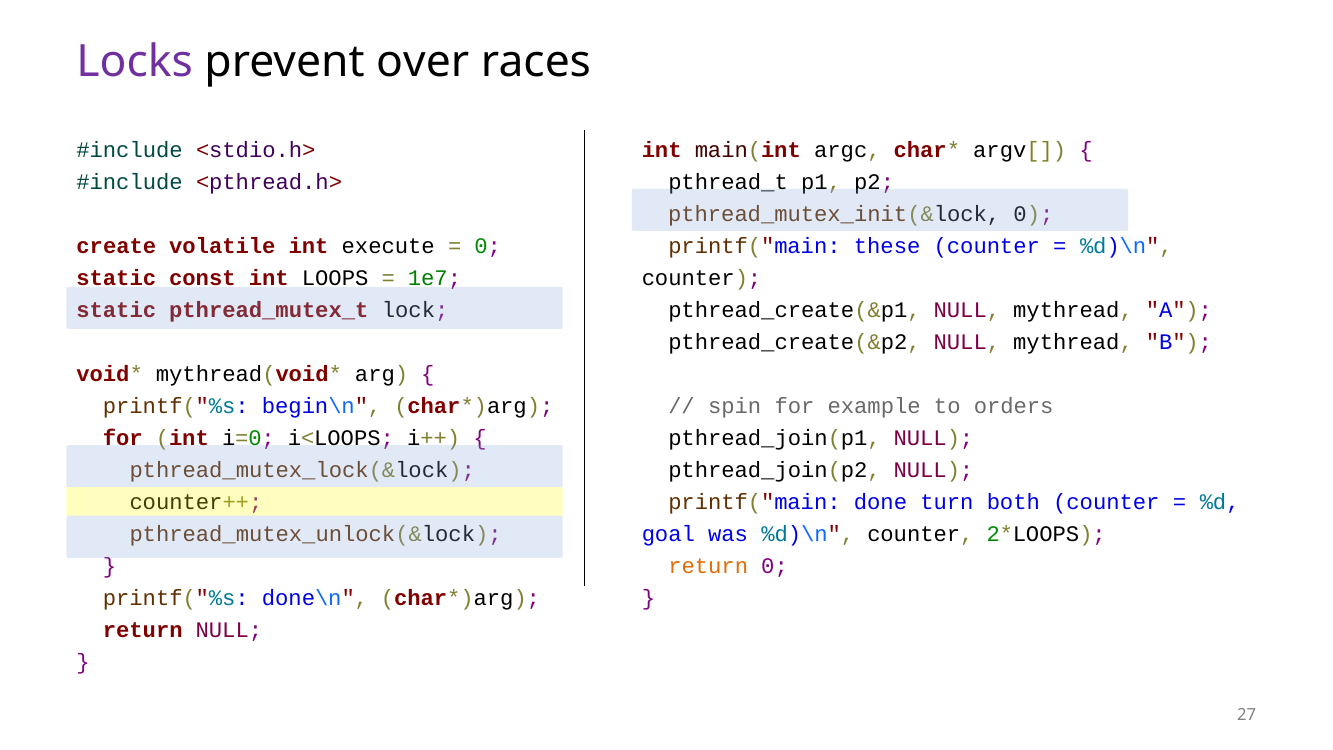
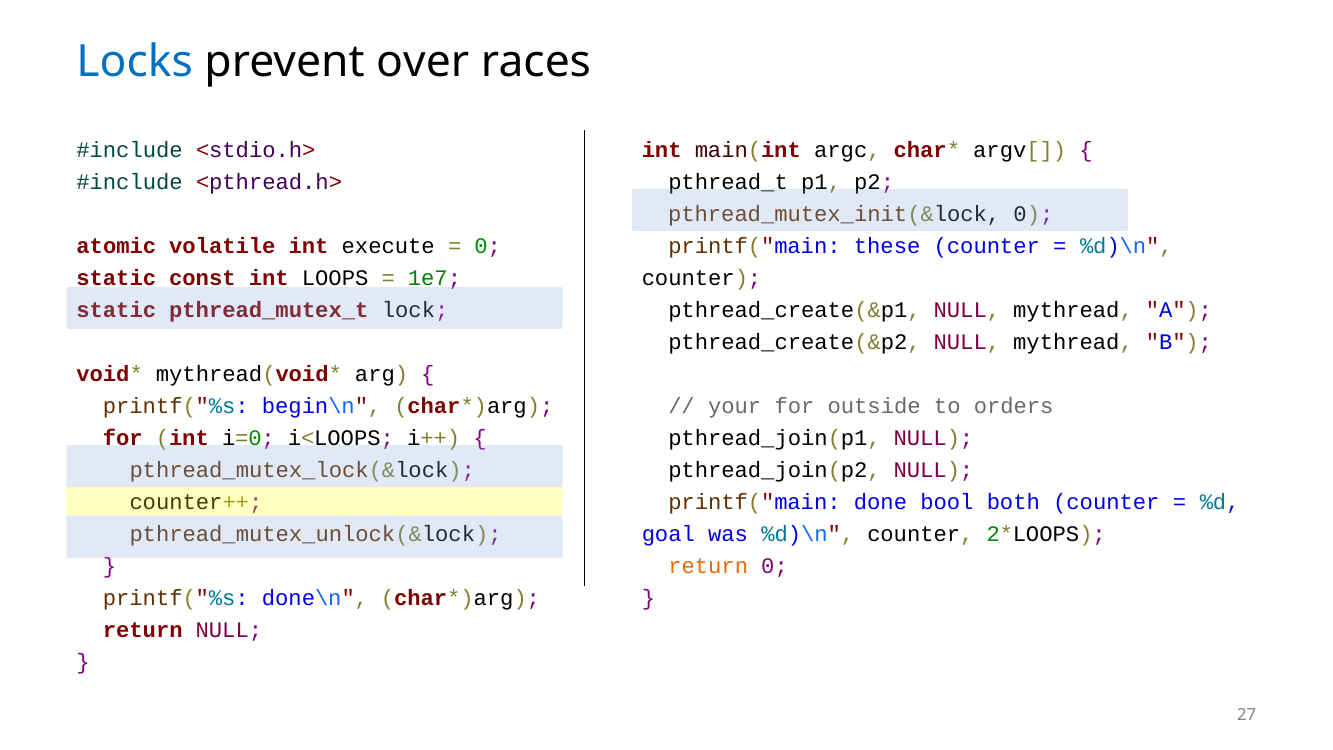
Locks colour: purple -> blue (135, 62)
create: create -> atomic (116, 246)
spin: spin -> your (735, 406)
example: example -> outside (874, 406)
turn: turn -> bool (947, 502)
